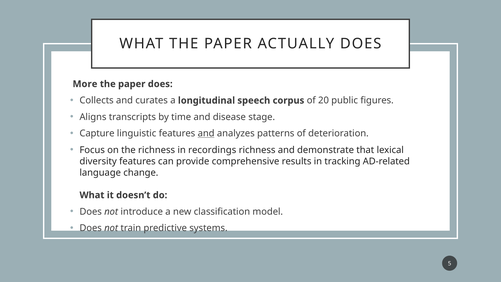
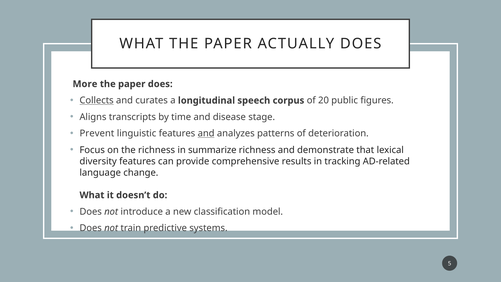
Collects underline: none -> present (97, 100)
Capture: Capture -> Prevent (97, 133)
recordings: recordings -> summarize (212, 150)
